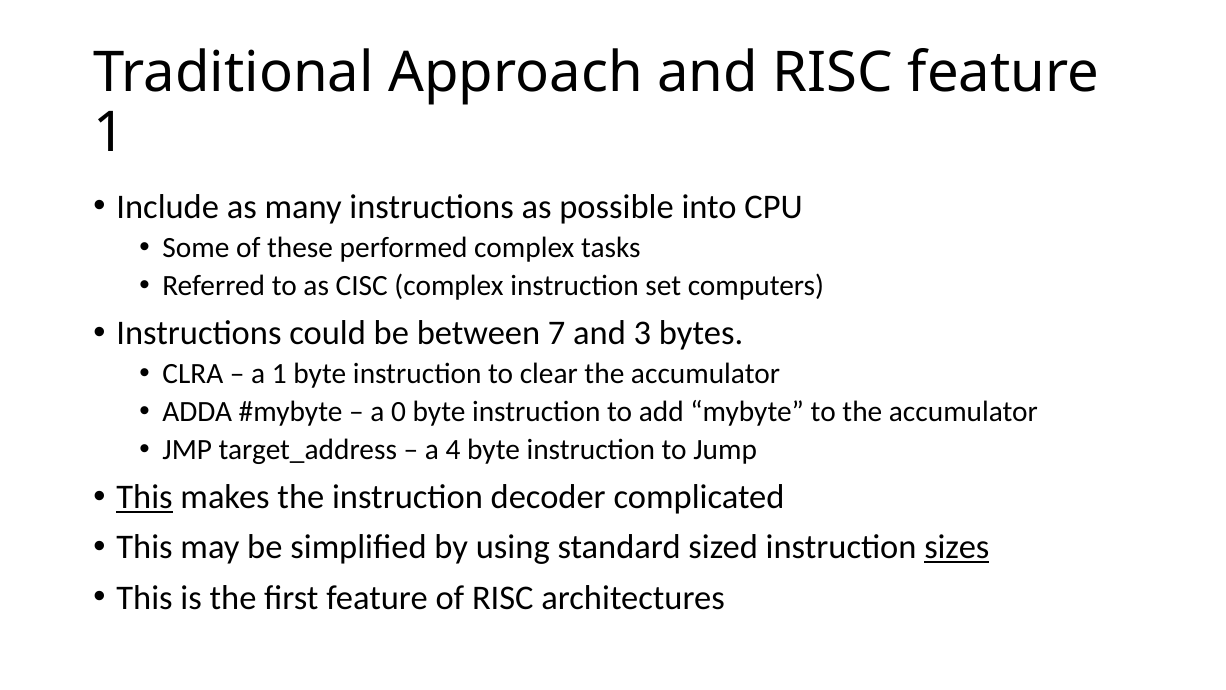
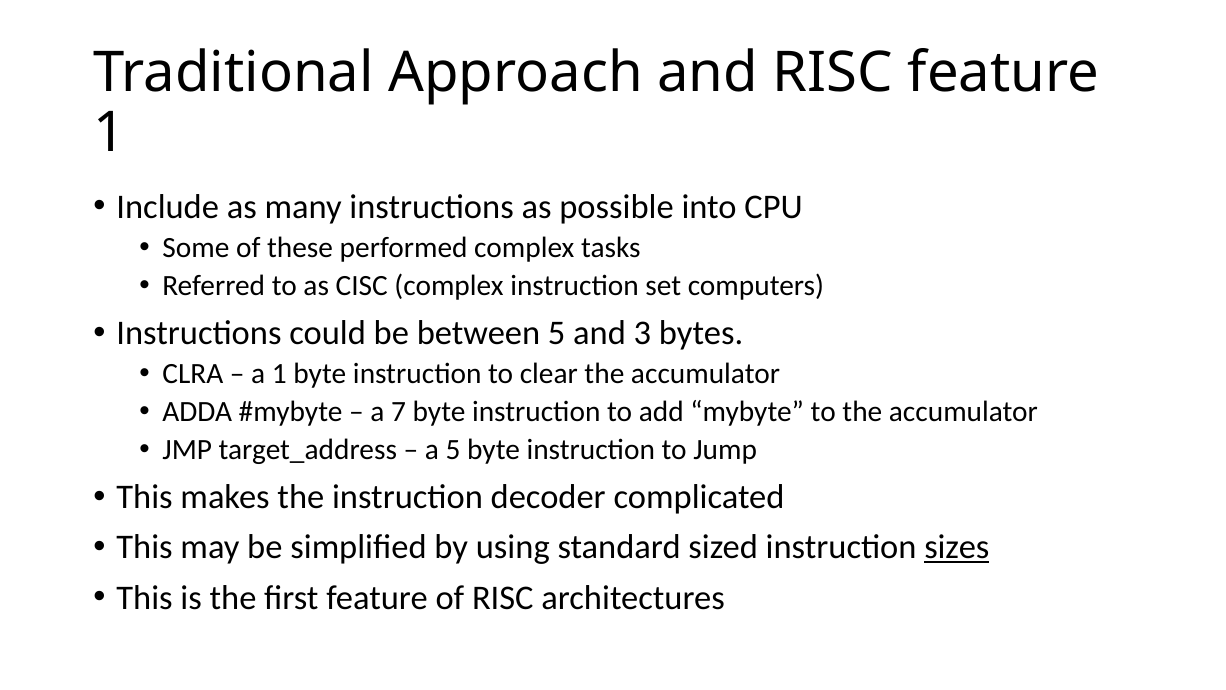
between 7: 7 -> 5 (557, 333)
0: 0 -> 7 (398, 412)
a 4: 4 -> 5 (453, 450)
This underline: present -> none (145, 497)
